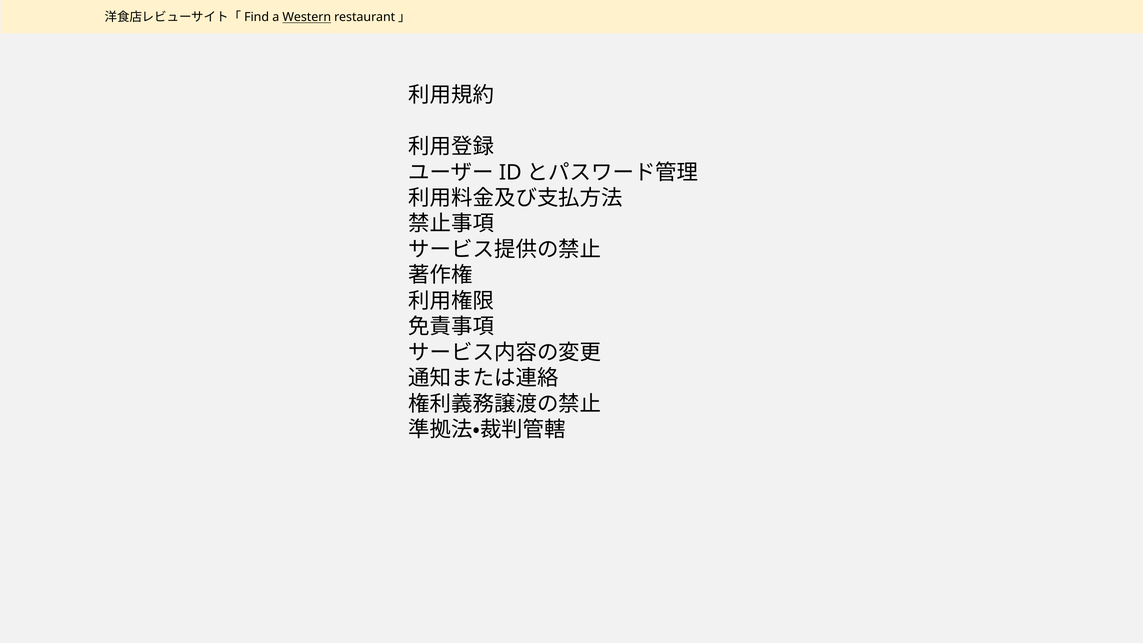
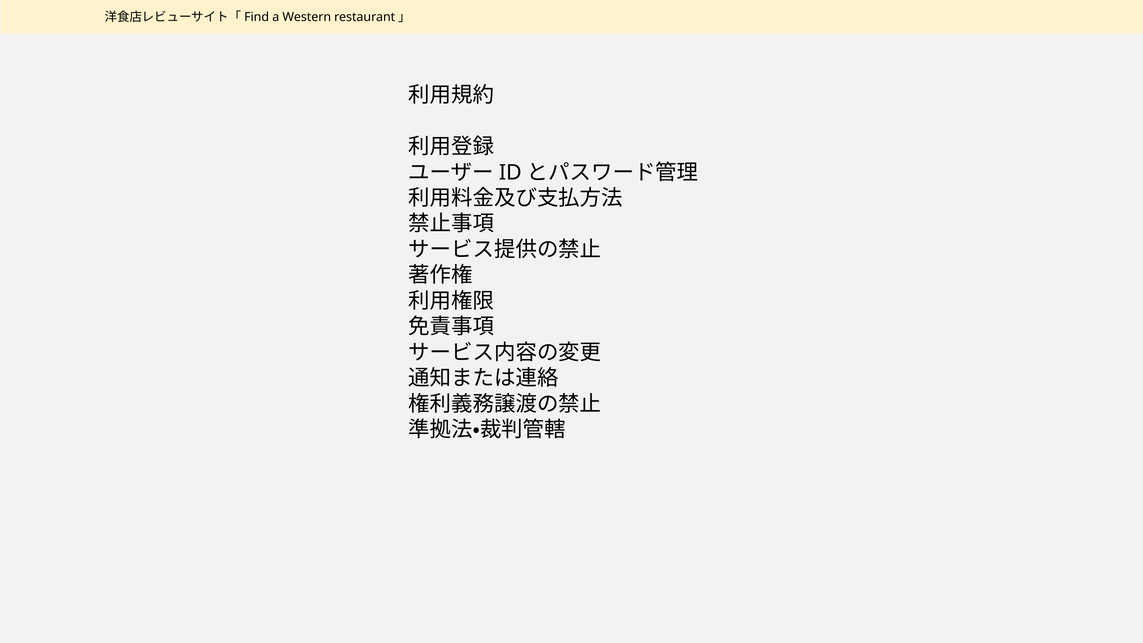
Western underline: present -> none (307, 17)
